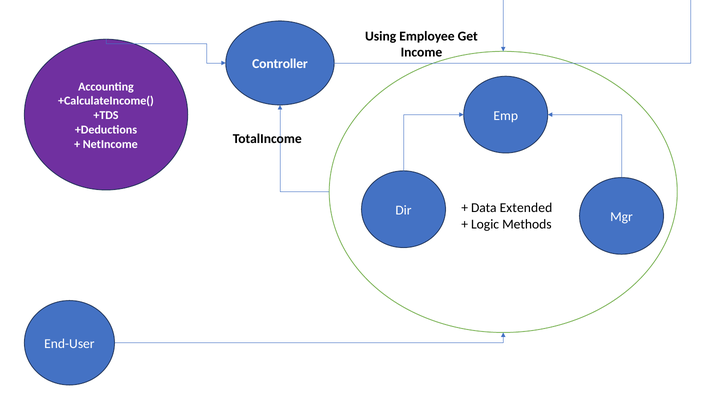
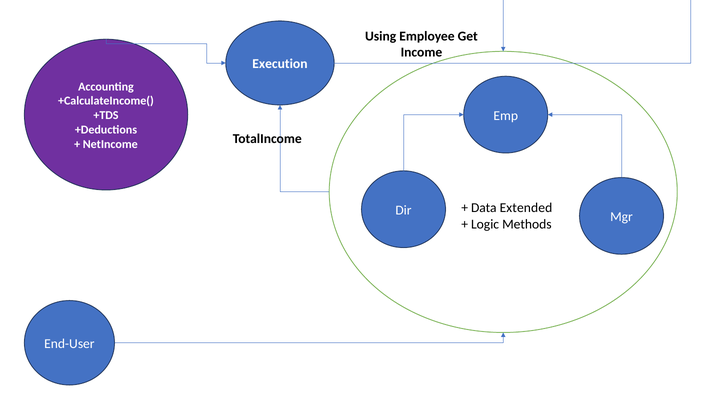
Controller: Controller -> Execution (280, 64)
